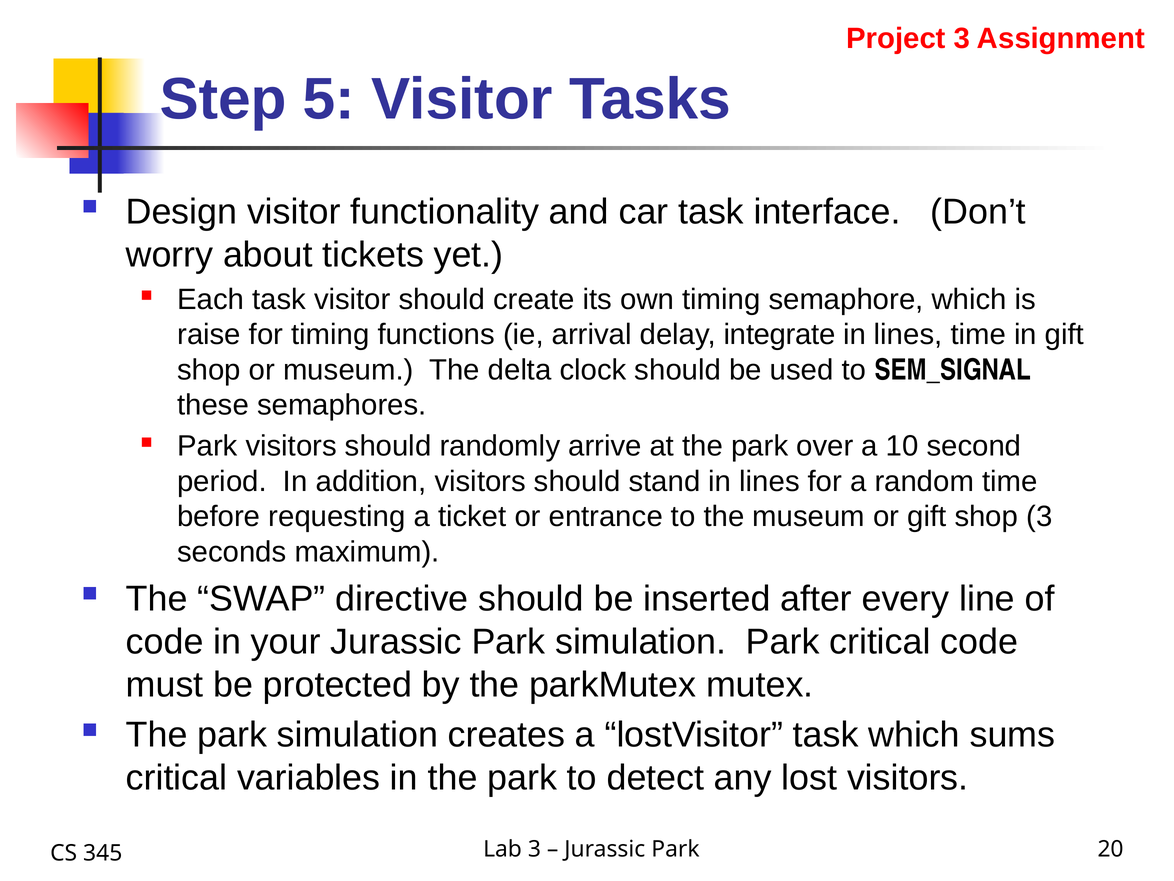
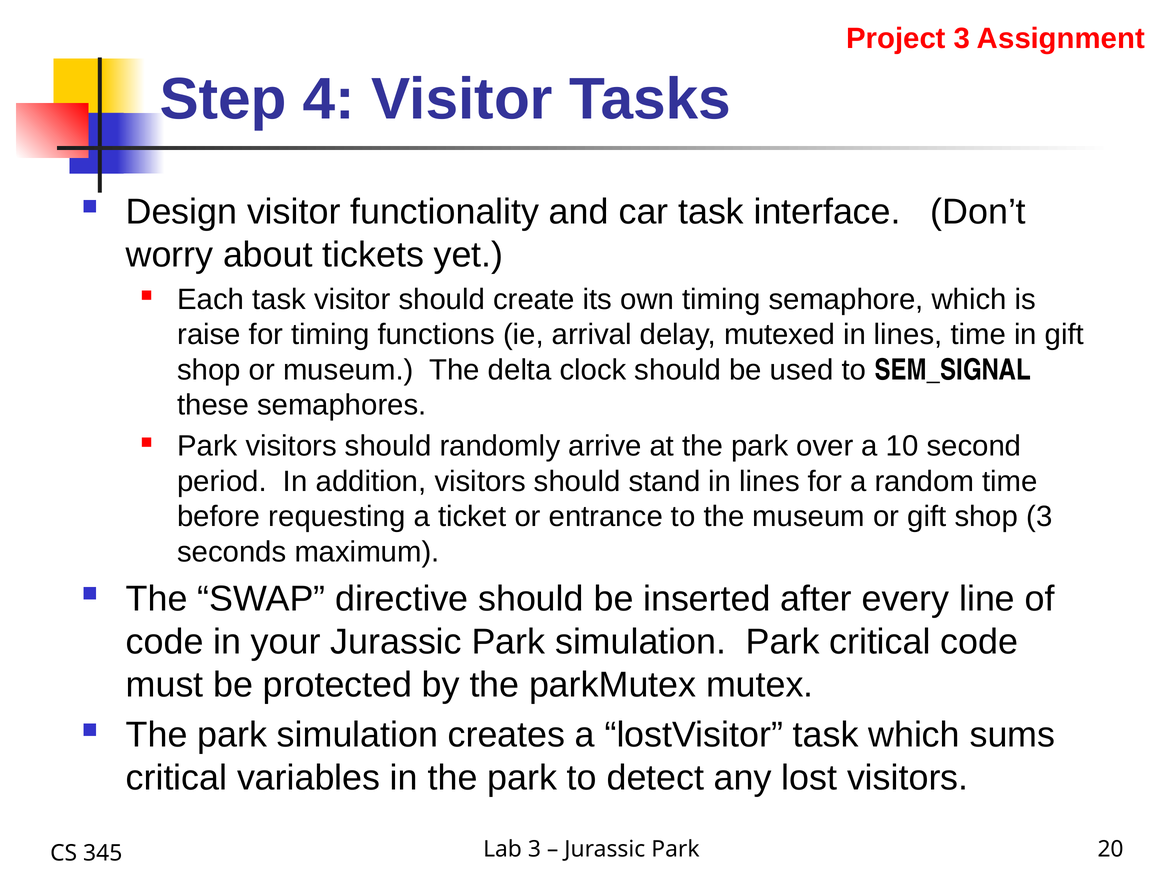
5: 5 -> 4 (329, 99)
integrate: integrate -> mutexed (780, 334)
